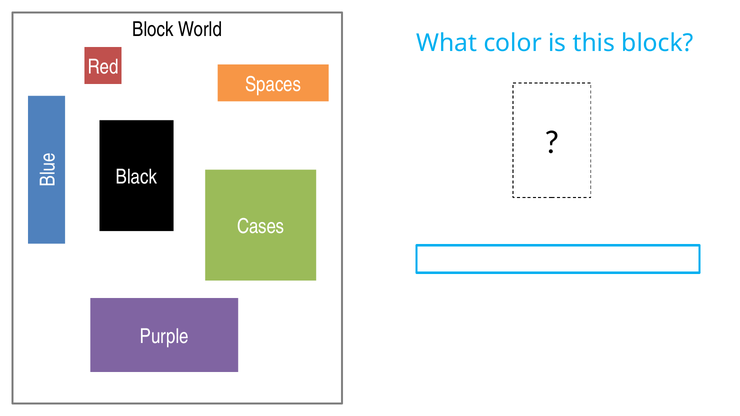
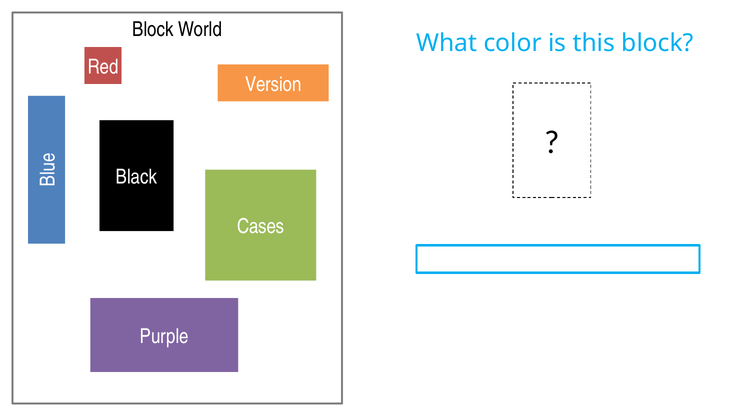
Spaces: Spaces -> Version (273, 84)
